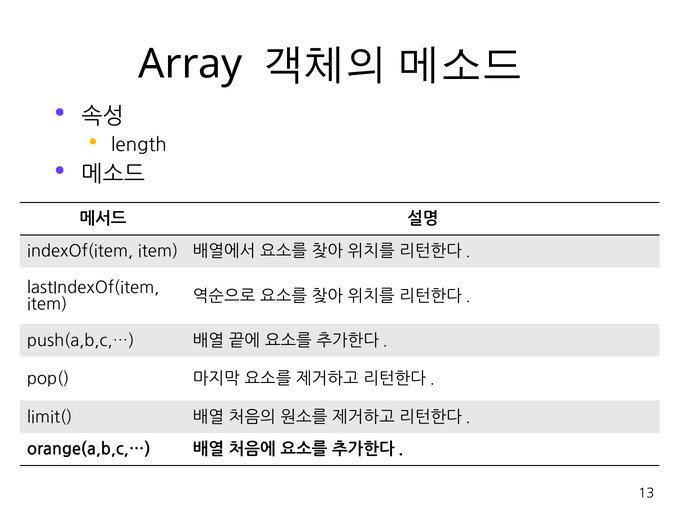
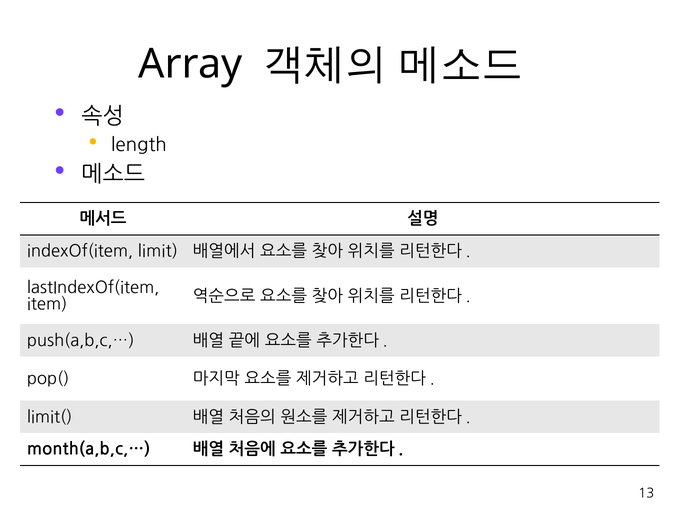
indexOf(item item: item -> limit (158, 251)
orange(a,b,c,…: orange(a,b,c,… -> month(a,b,c,… (89, 449)
